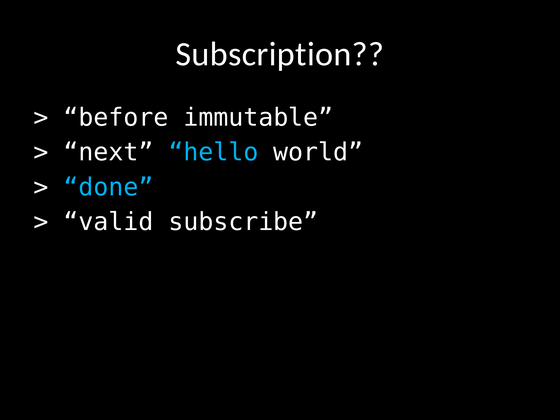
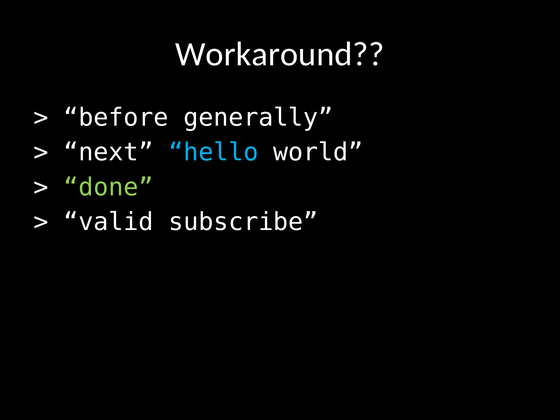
Subscription: Subscription -> Workaround (280, 54)
immutable: immutable -> generally (258, 117)
done colour: light blue -> light green (109, 187)
